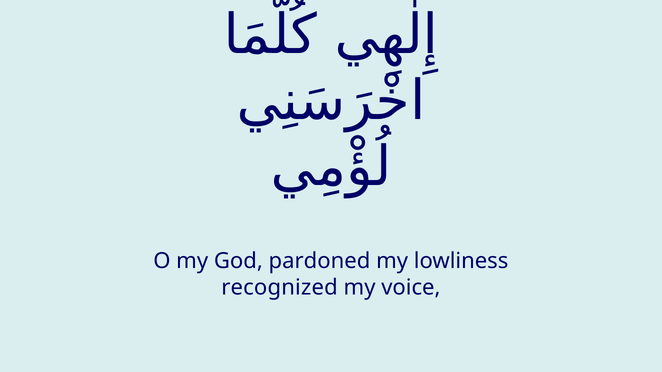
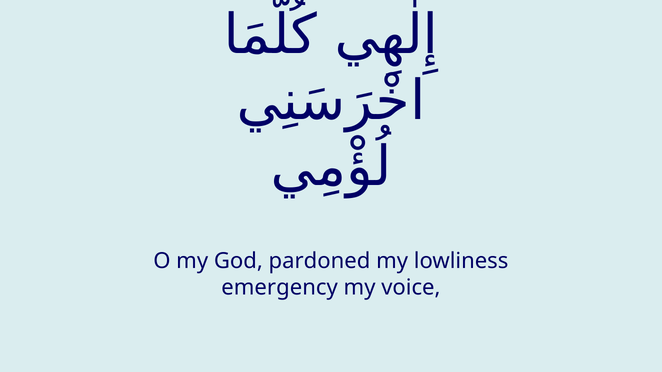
recognized: recognized -> emergency (280, 288)
